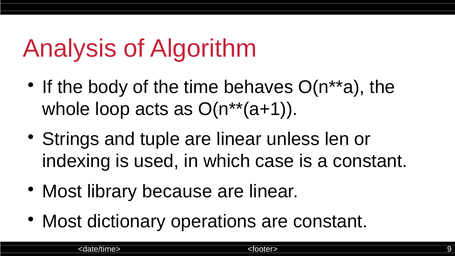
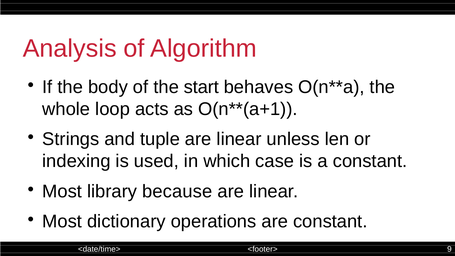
time: time -> start (201, 87)
